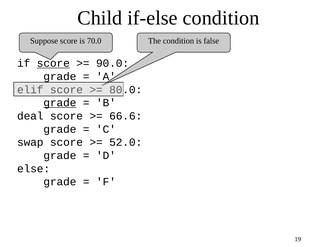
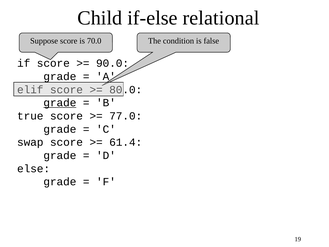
if-else condition: condition -> relational (221, 18)
score underline: present -> none (53, 63)
deal: deal -> true (30, 116)
66.6: 66.6 -> 77.0 (126, 116)
52.0: 52.0 -> 61.4 (126, 142)
